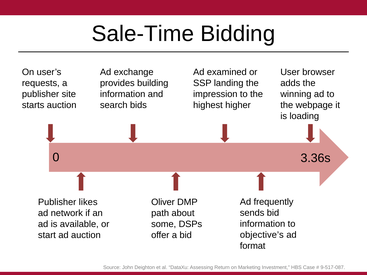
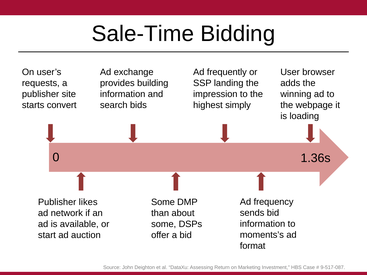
examined: examined -> frequently (227, 72)
starts auction: auction -> convert (62, 105)
higher: higher -> simply (238, 105)
3.36s: 3.36s -> 1.36s (316, 158)
Oliver: Oliver -> Some (163, 202)
frequently: frequently -> frequency (274, 202)
path: path -> than (160, 213)
objective’s: objective’s -> moments’s (262, 235)
